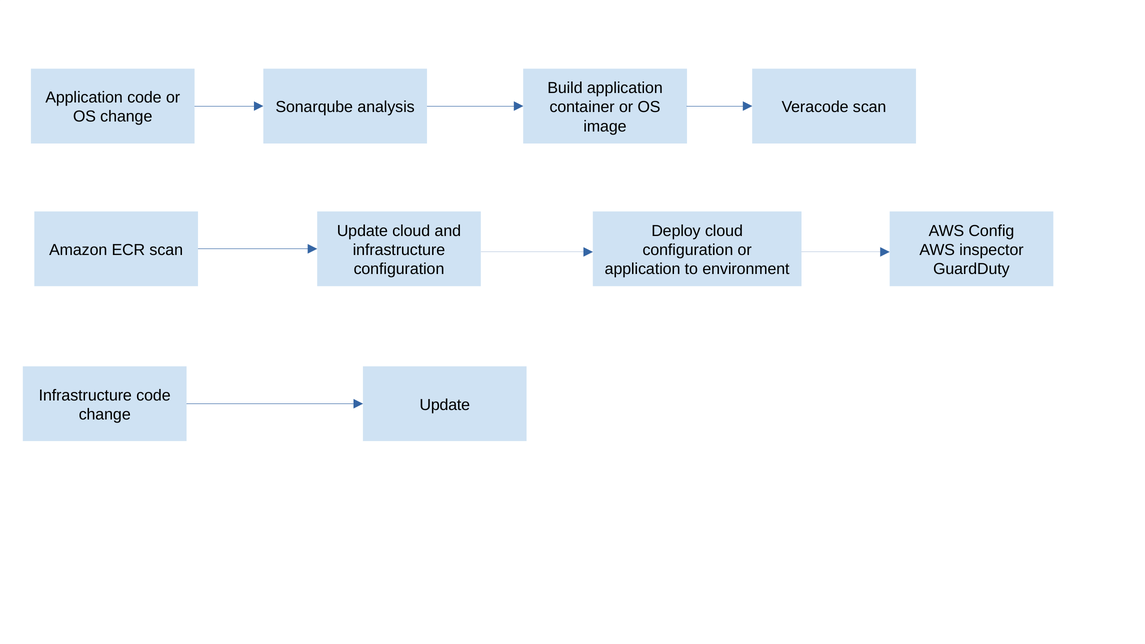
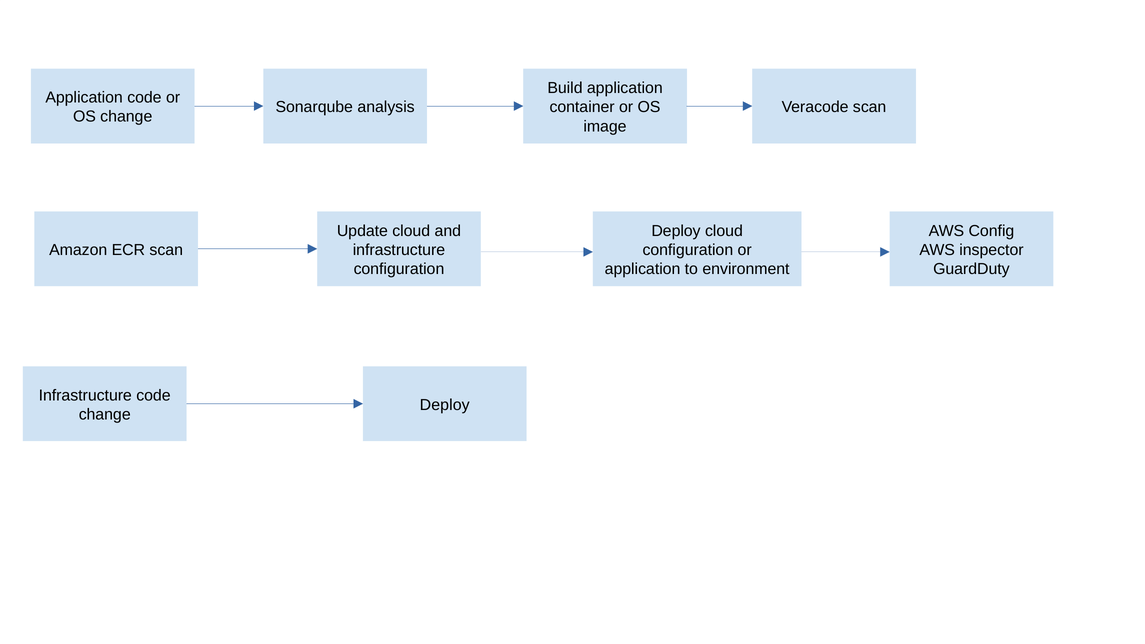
Update: Update -> Deploy (445, 405)
